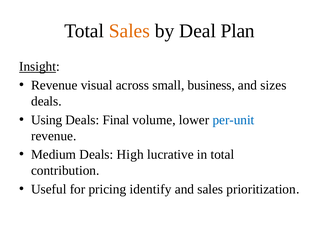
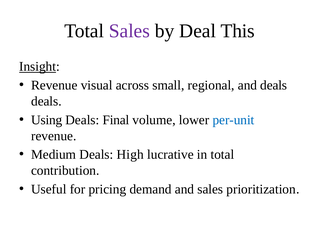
Sales colour: orange -> purple (129, 31)
Plan: Plan -> This (238, 31)
business: business -> regional (211, 85)
and sizes: sizes -> deals (274, 85)
identify: identify -> demand (151, 189)
